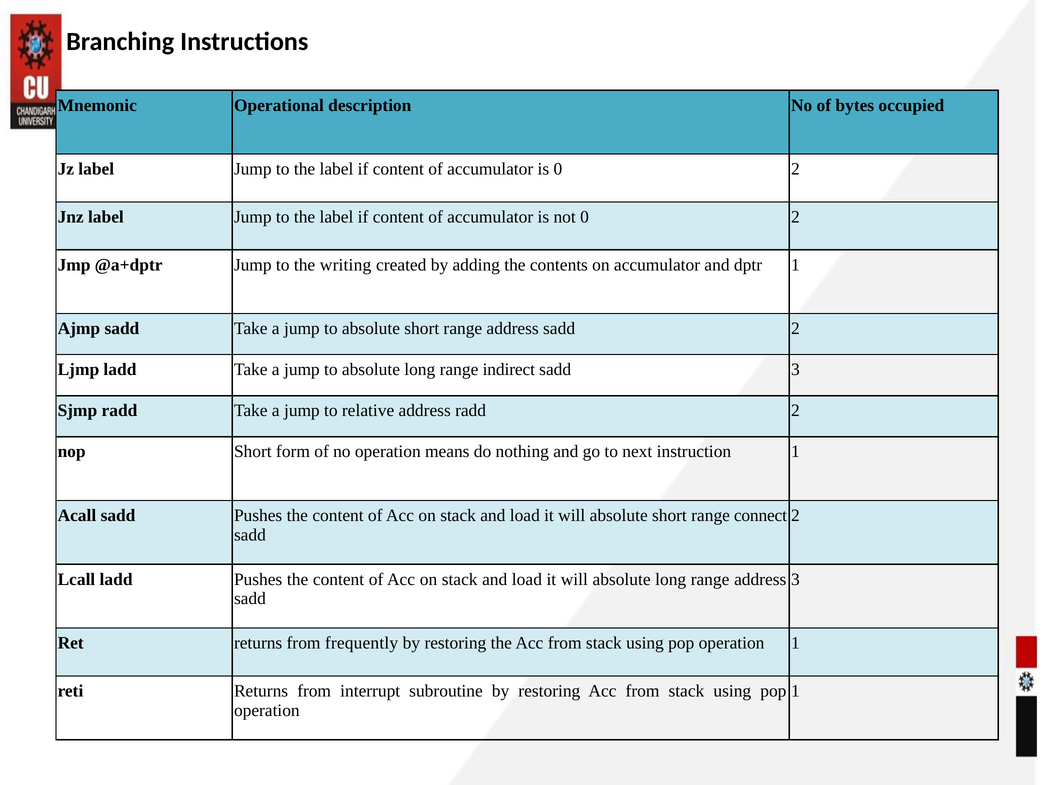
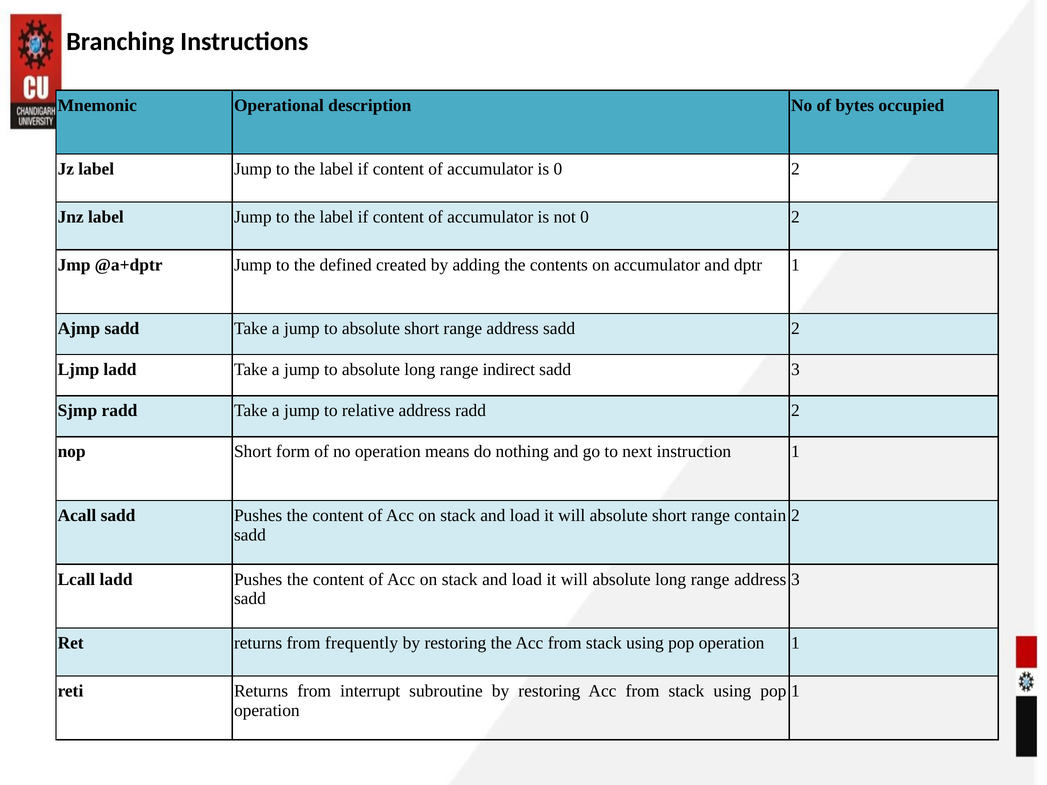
writing: writing -> defined (346, 265)
connect: connect -> contain (760, 516)
